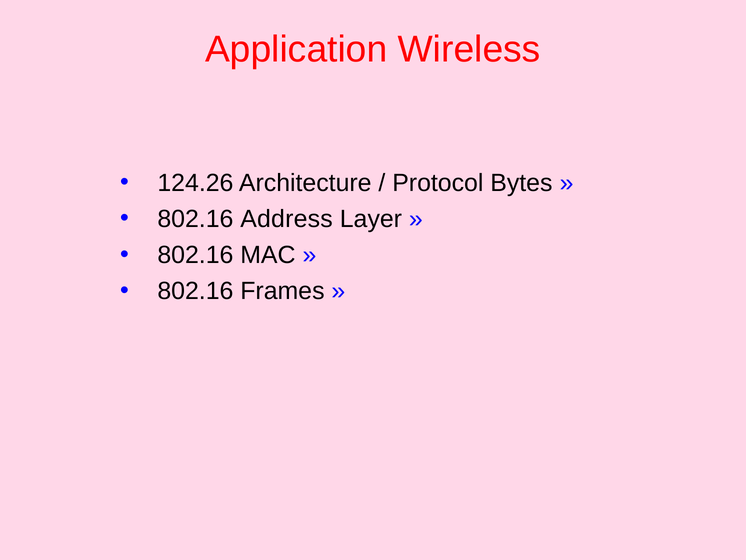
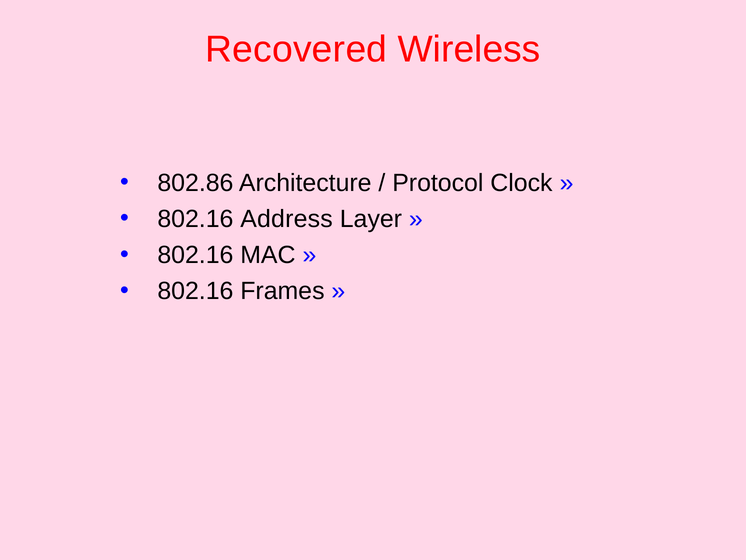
Application: Application -> Recovered (296, 49)
124.26: 124.26 -> 802.86 (195, 183)
Bytes: Bytes -> Clock (521, 183)
